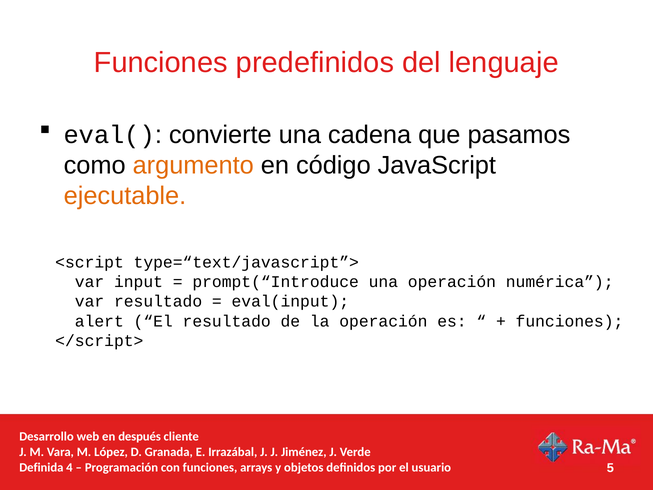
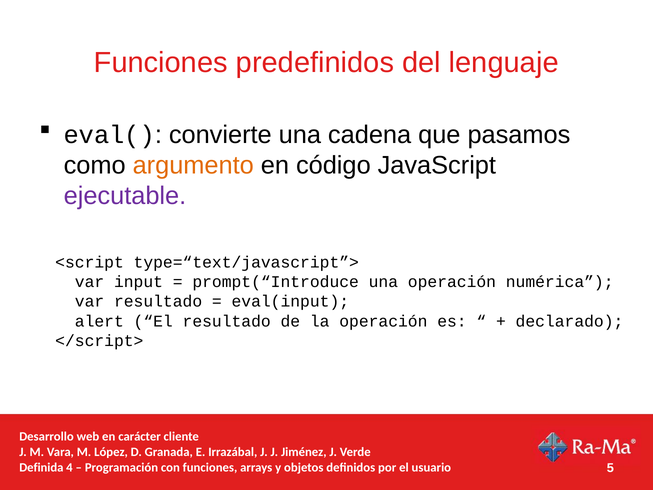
ejecutable colour: orange -> purple (125, 196)
funciones: funciones -> declarado (569, 321)
después: después -> carácter (140, 437)
